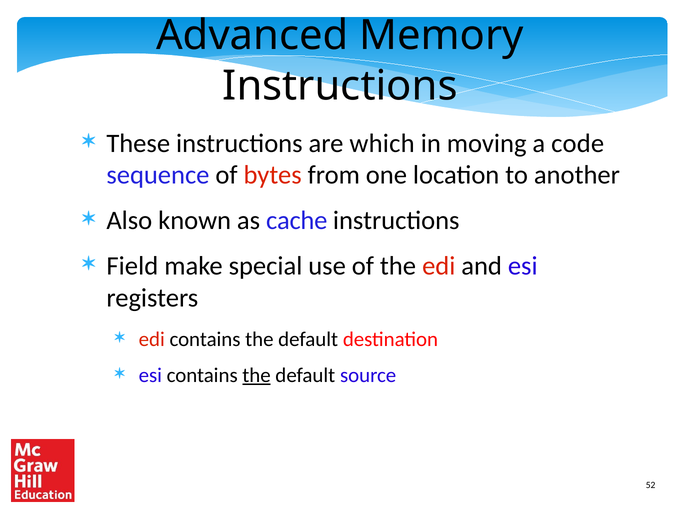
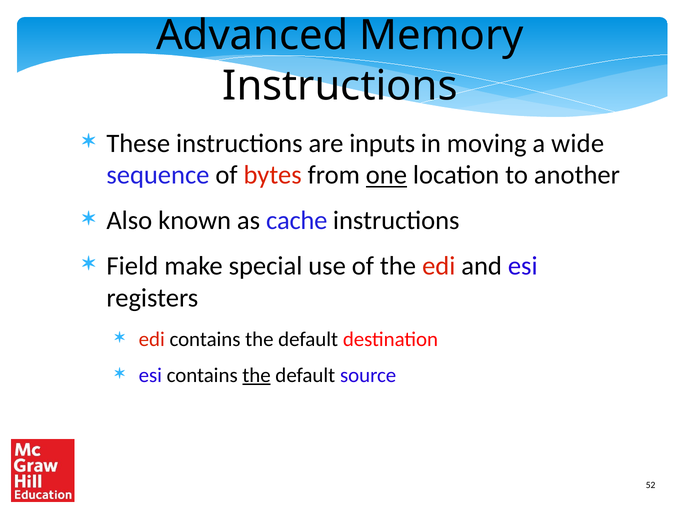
which: which -> inputs (382, 143)
code: code -> wide (578, 143)
one underline: none -> present (386, 175)
